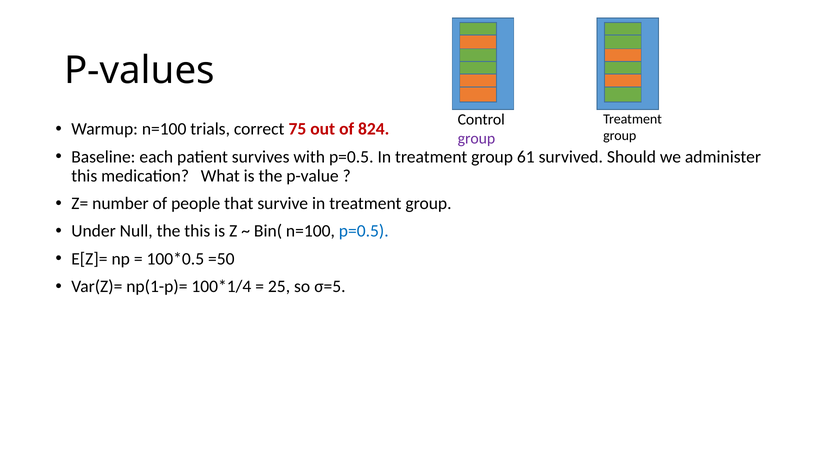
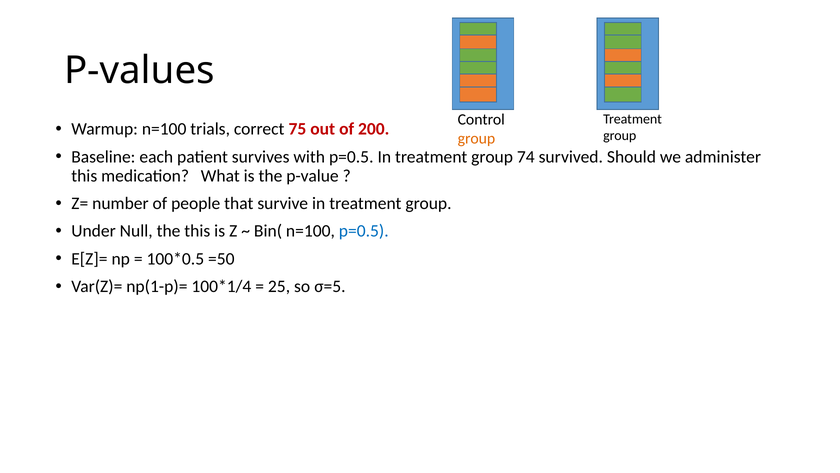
824: 824 -> 200 (374, 129)
group colour: purple -> orange (476, 138)
61: 61 -> 74 (526, 157)
